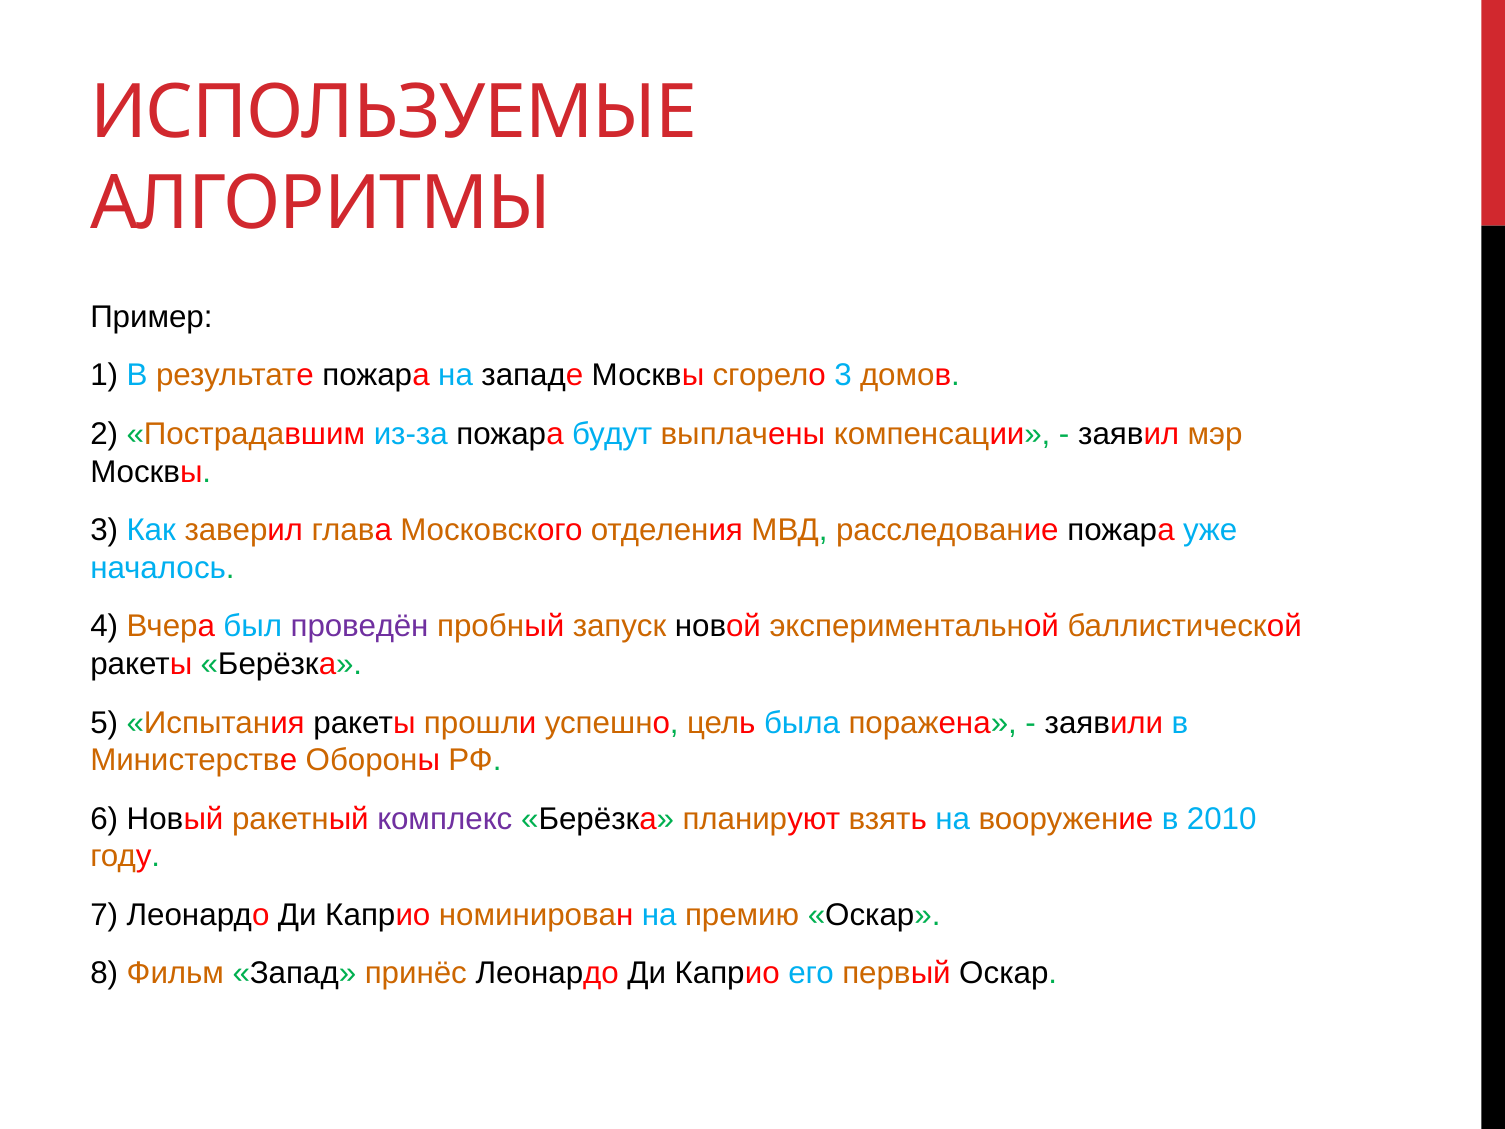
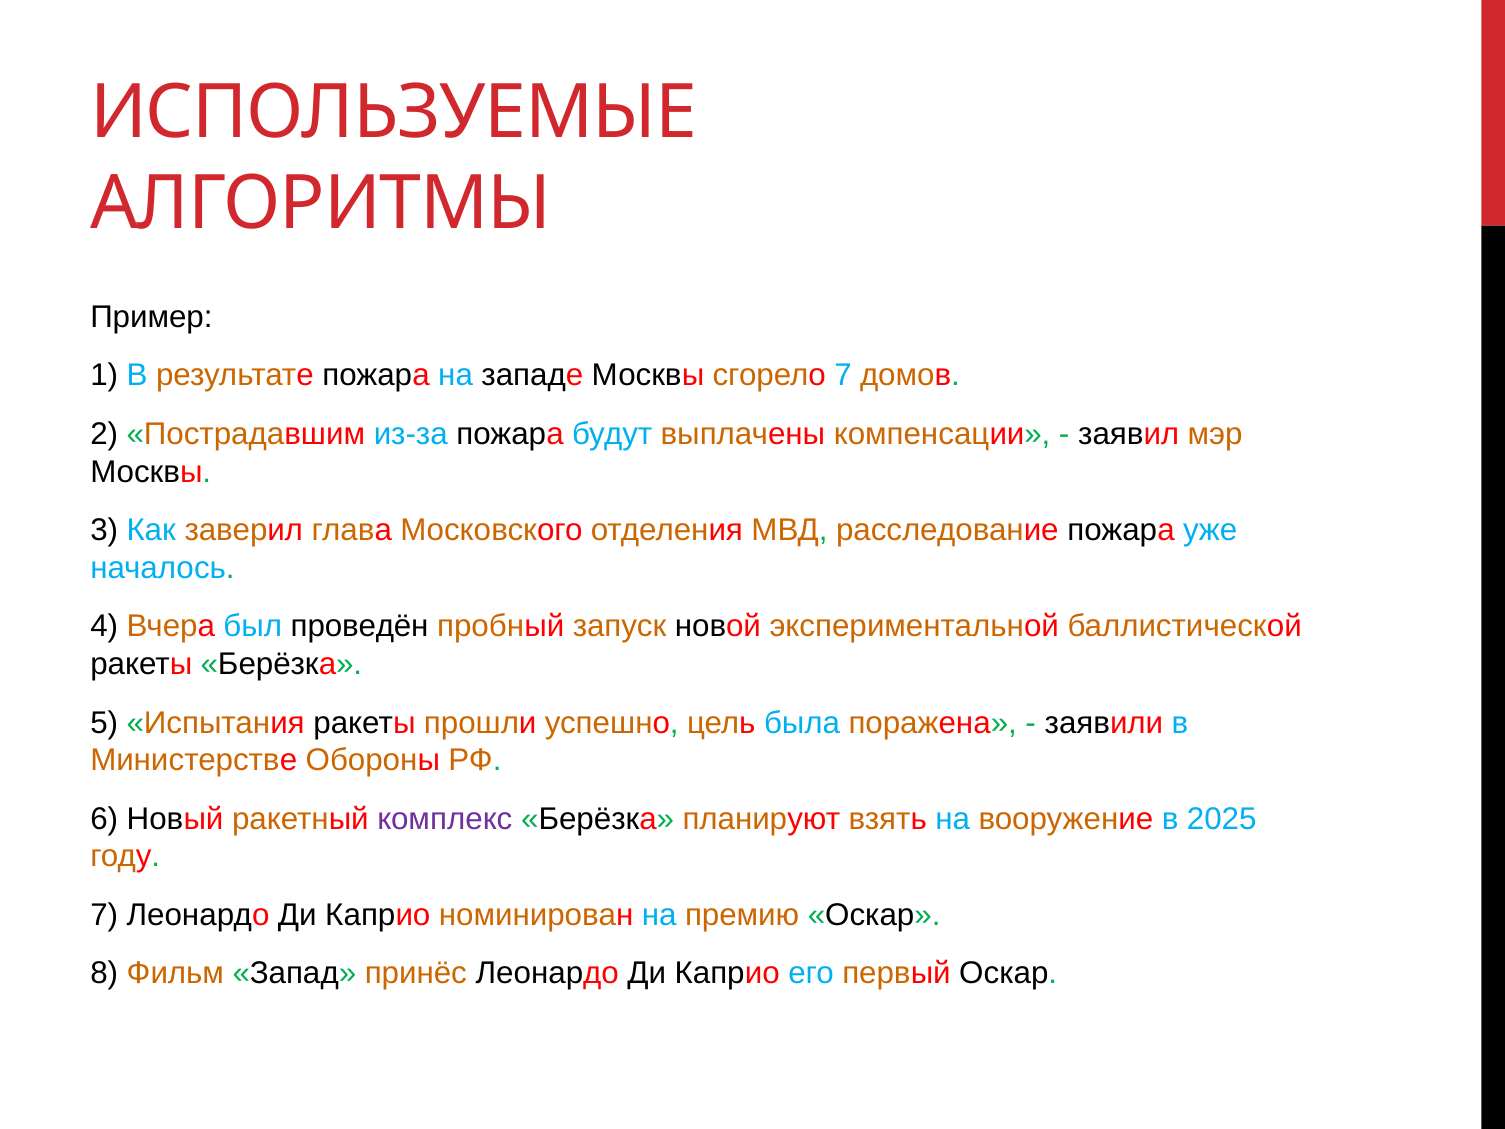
сгорело 3: 3 -> 7 (843, 376)
проведён colour: purple -> black (360, 626)
2010: 2010 -> 2025 (1222, 819)
